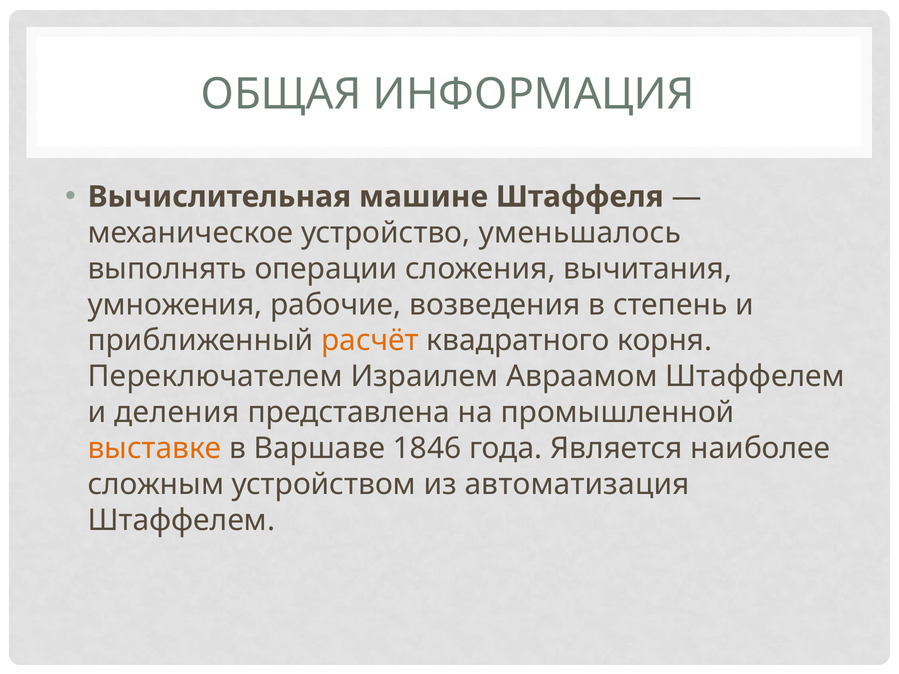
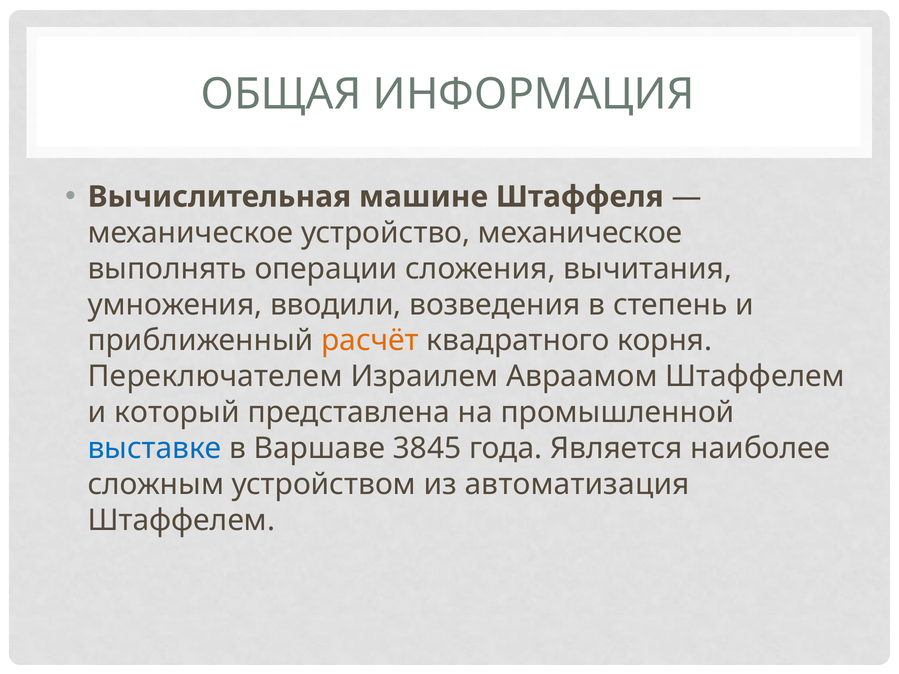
устройство уменьшалось: уменьшалось -> механическое (580, 233)
рабочие: рабочие -> вводили (336, 305)
деления: деления -> который (177, 413)
выставке colour: orange -> blue (155, 449)
1846: 1846 -> 3845 (427, 449)
